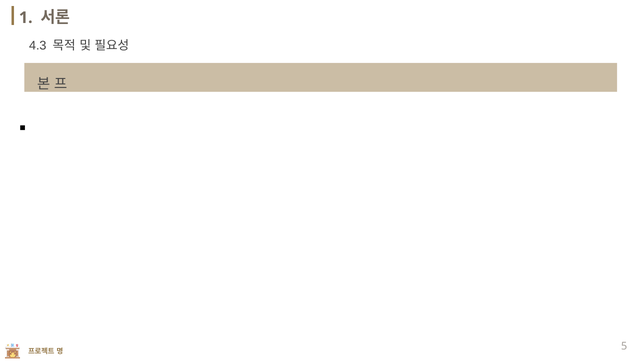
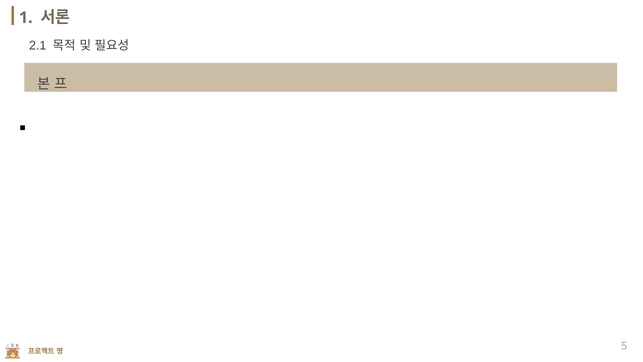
4.3: 4.3 -> 2.1 (38, 46)
